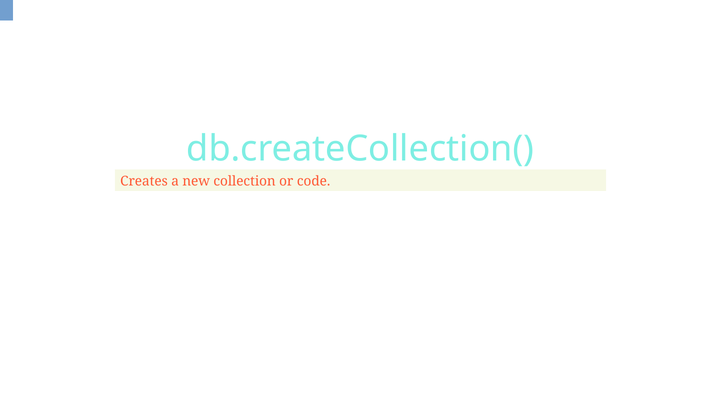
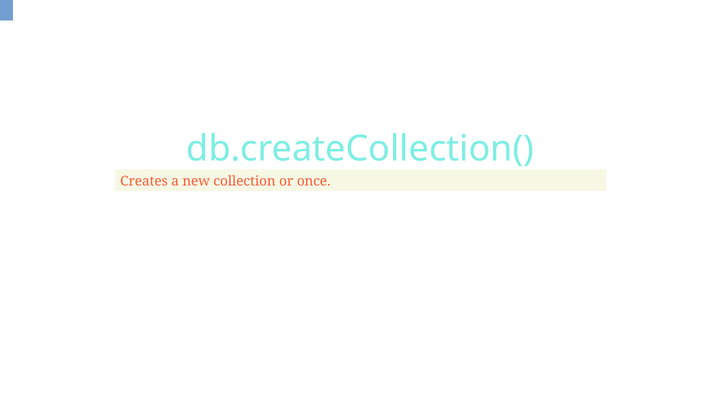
code: code -> once (314, 181)
